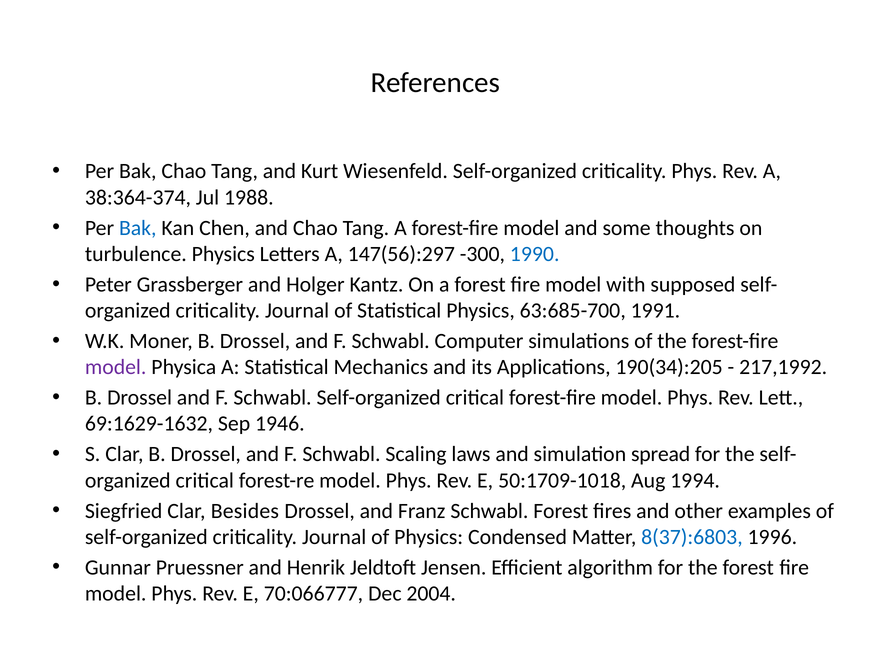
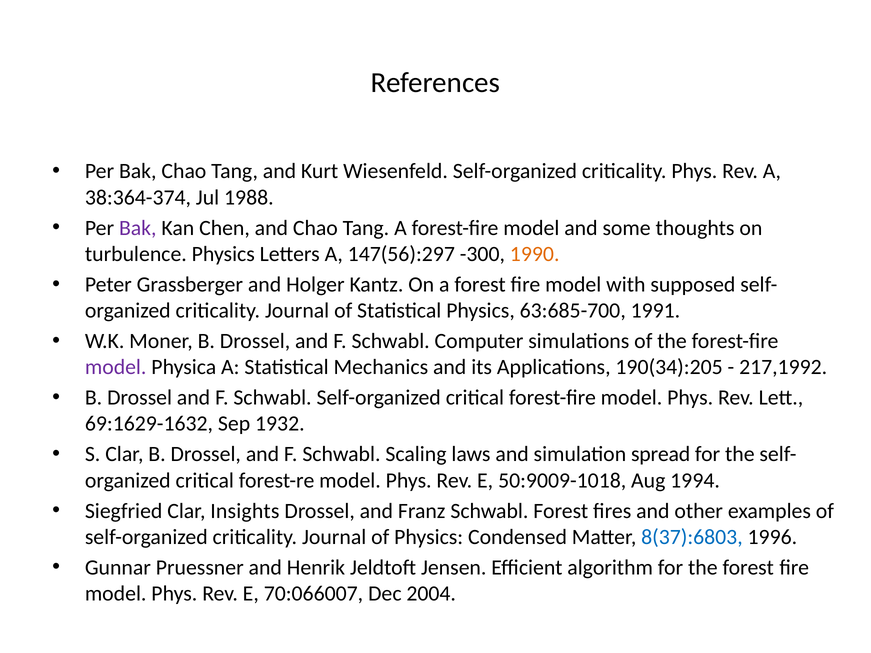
Bak colour: blue -> purple (138, 228)
1990 colour: blue -> orange (535, 254)
1946: 1946 -> 1932 (280, 424)
50:1709-1018: 50:1709-1018 -> 50:9009-1018 (562, 481)
Besides: Besides -> Insights (245, 511)
70:066777: 70:066777 -> 70:066007 (313, 594)
